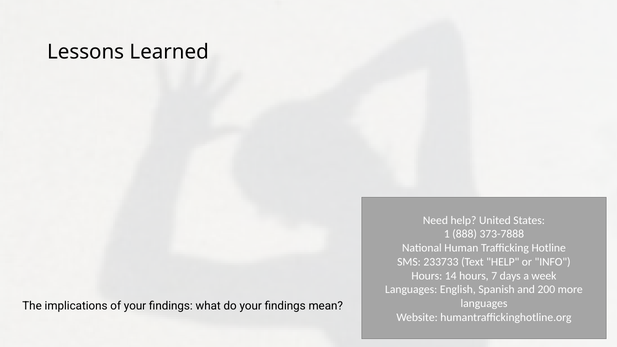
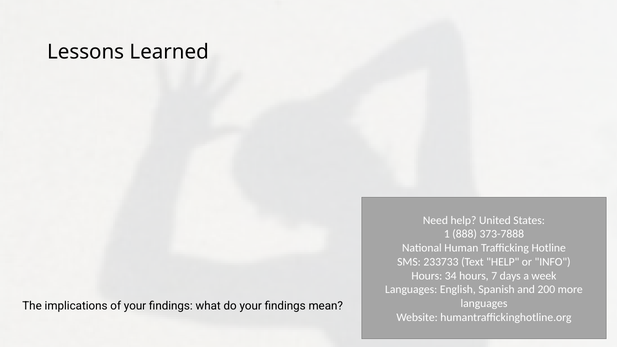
14: 14 -> 34 (451, 276)
